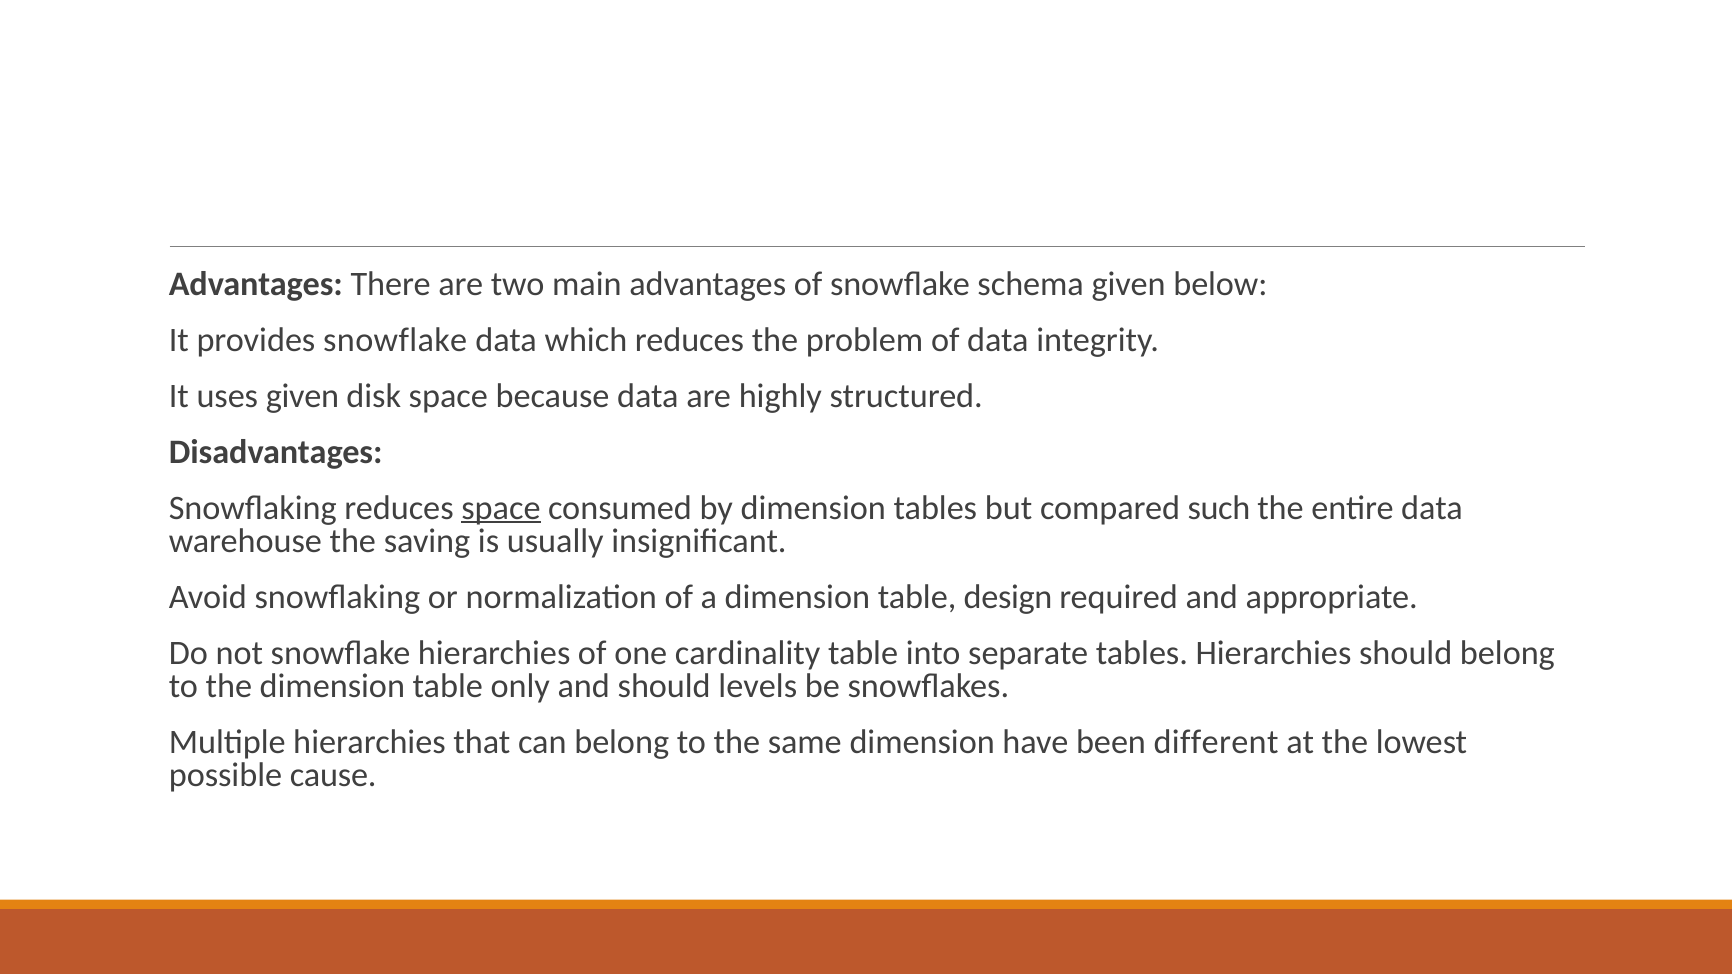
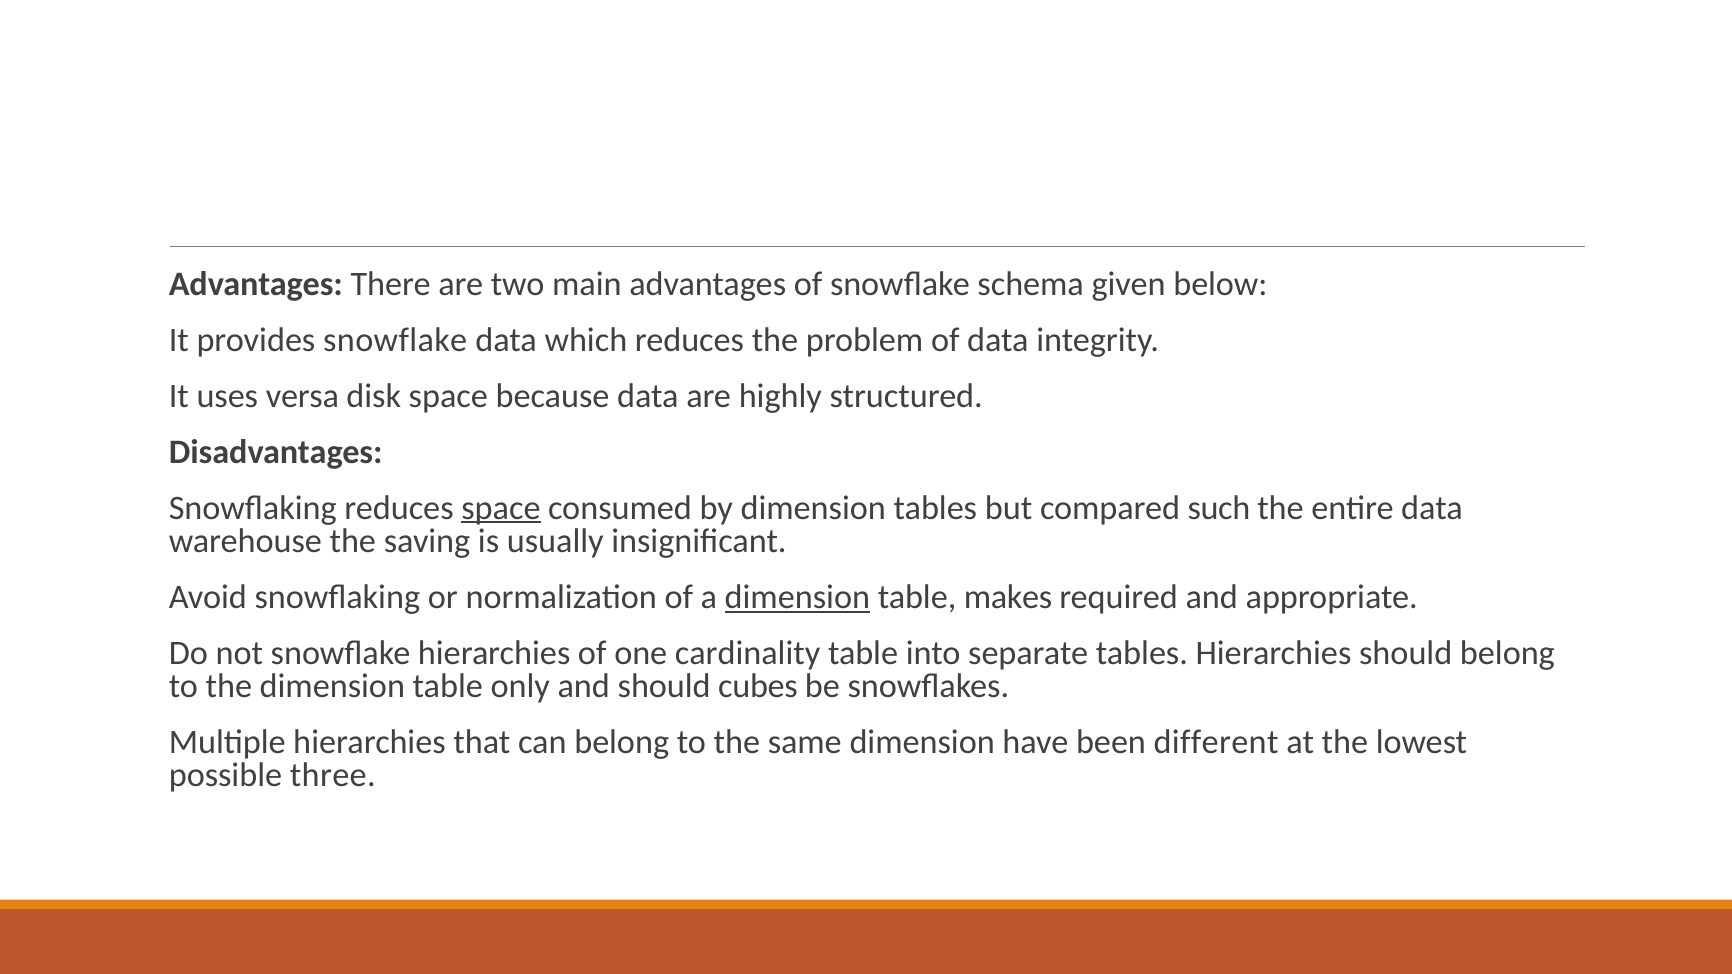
uses given: given -> versa (302, 396)
dimension underline: none -> present (797, 597)
design: design -> makes (1008, 597)
levels: levels -> cubes (758, 686)
cause: cause -> three (333, 776)
